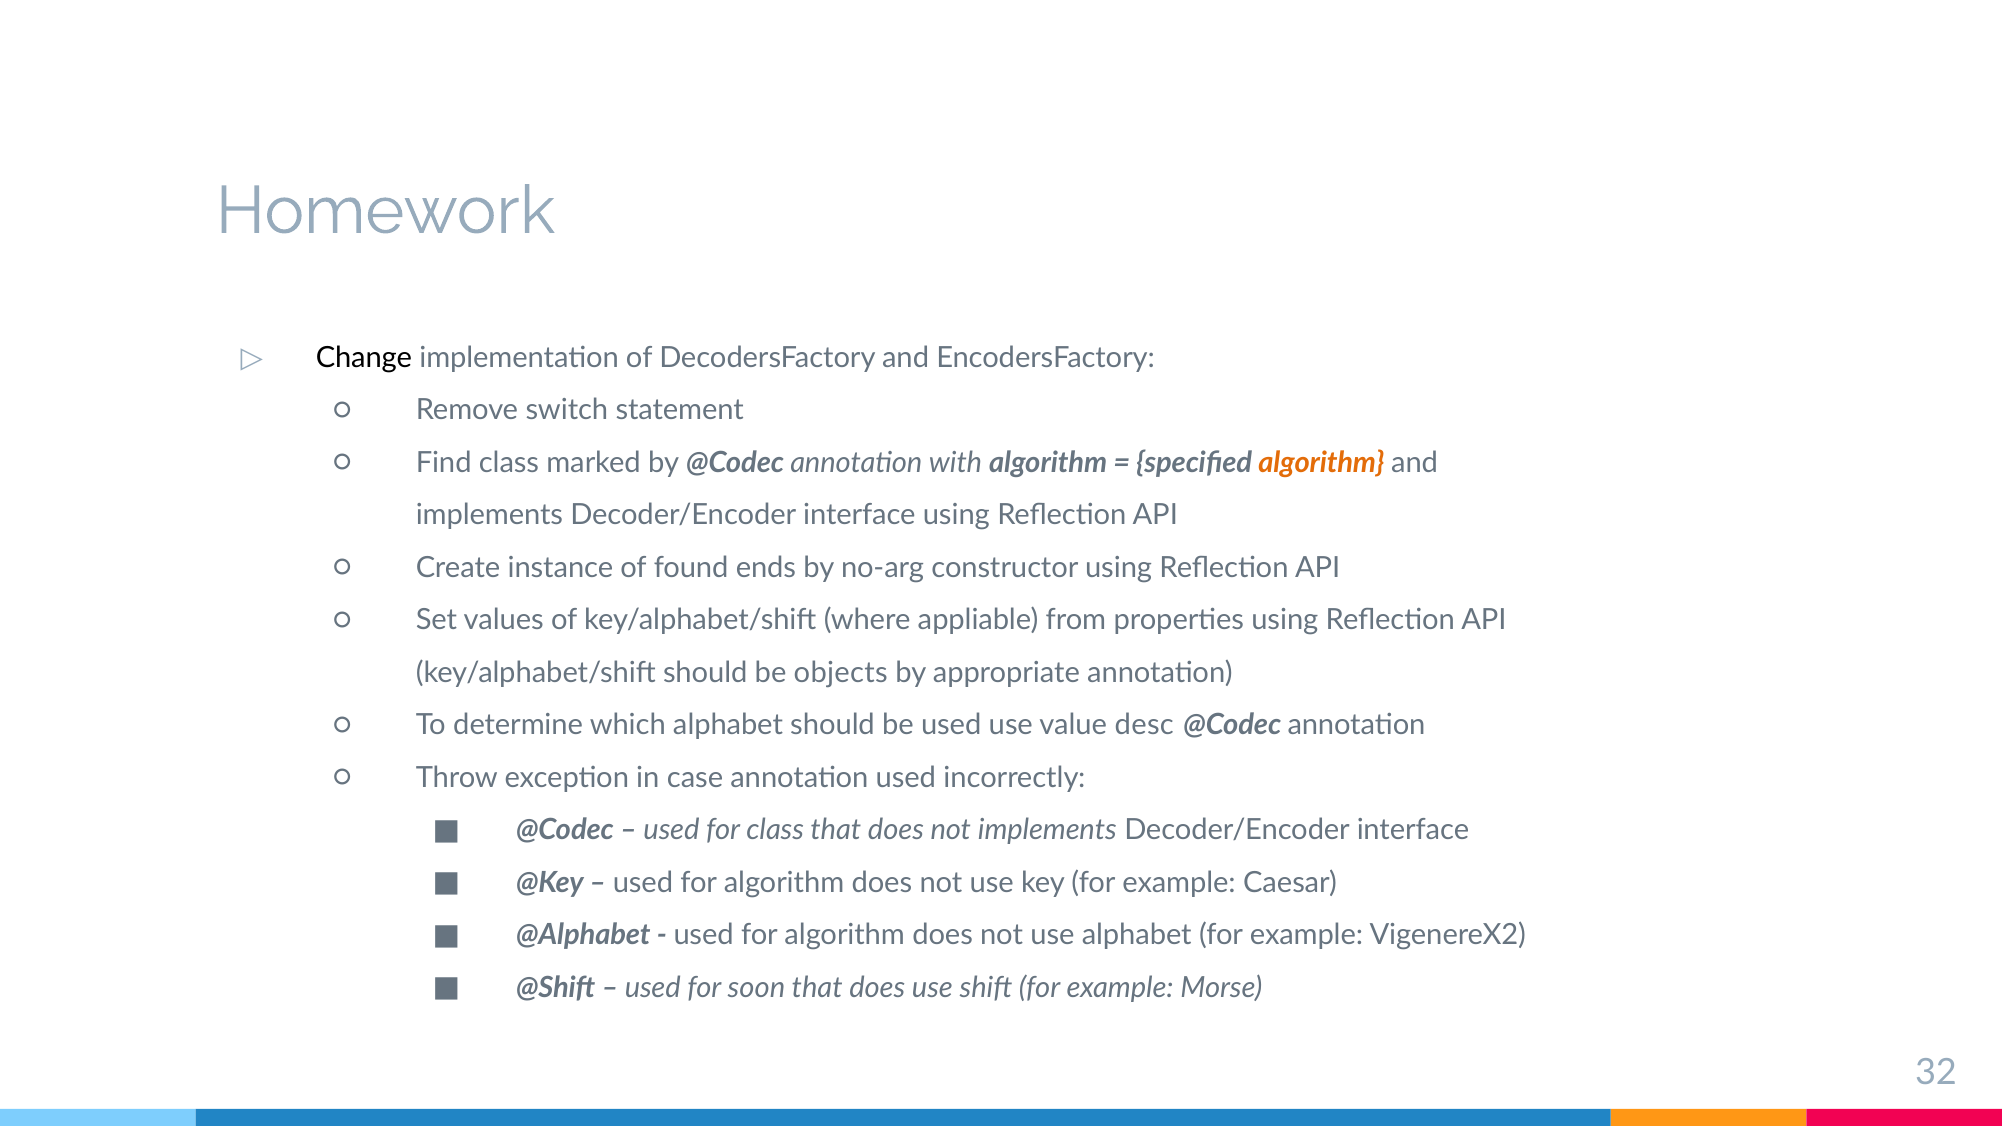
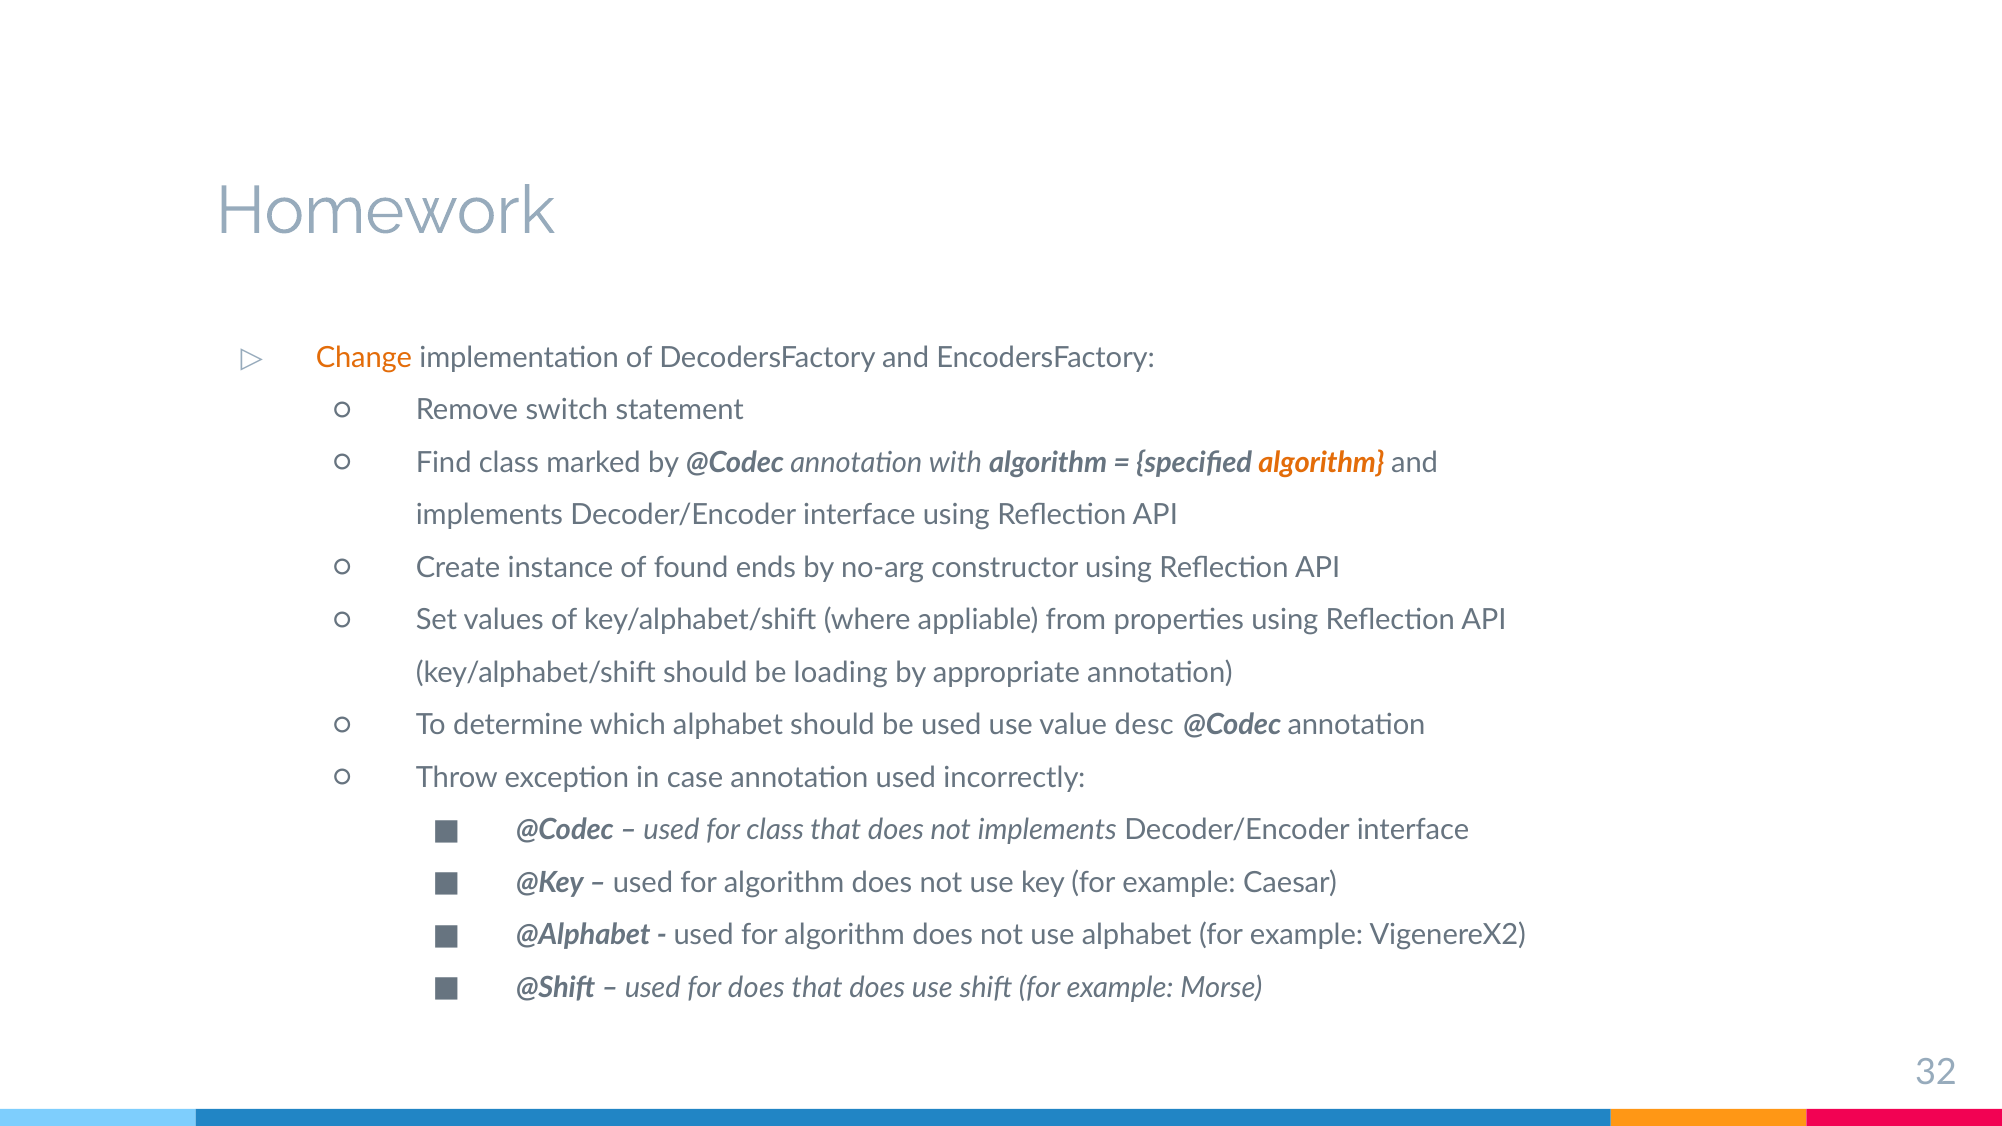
Change colour: black -> orange (364, 358)
objects: objects -> loading (841, 673)
for soon: soon -> does (756, 988)
